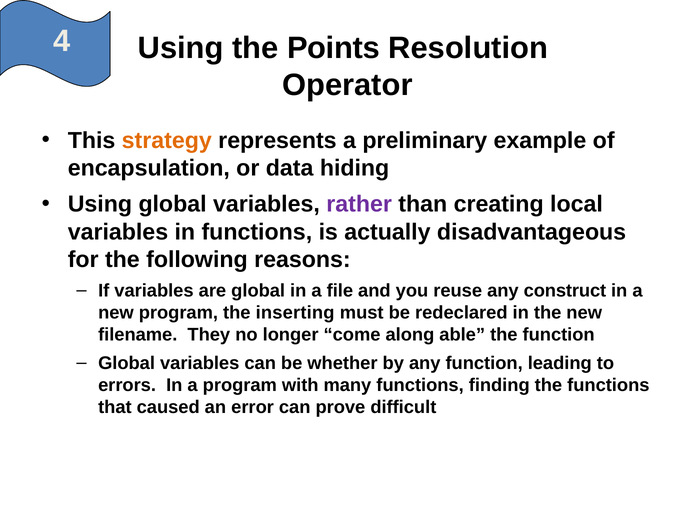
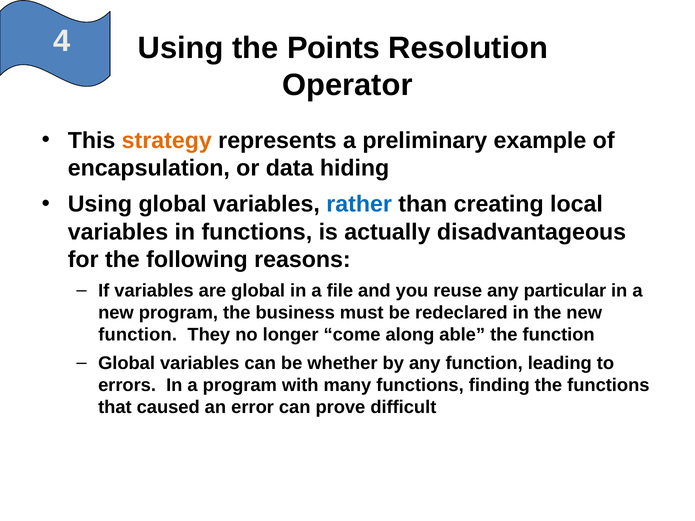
rather colour: purple -> blue (359, 204)
construct: construct -> particular (565, 291)
inserting: inserting -> business (295, 313)
filename: filename -> function (138, 335)
